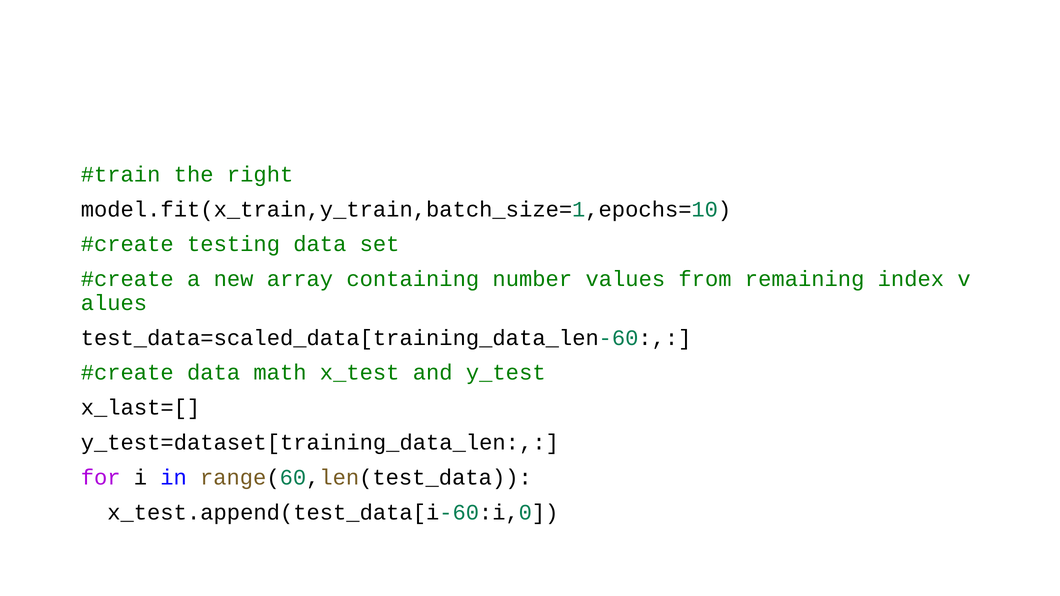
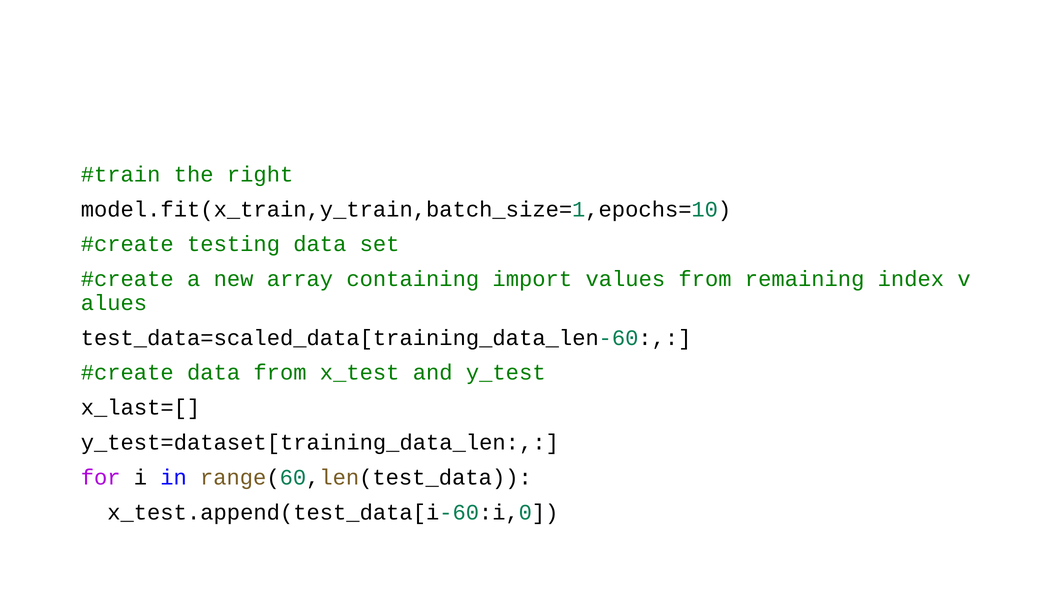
number: number -> import (532, 279)
data math: math -> from (280, 373)
